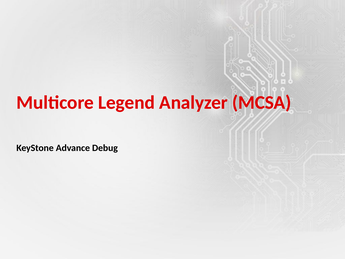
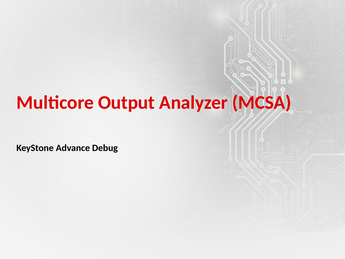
Legend: Legend -> Output (126, 102)
